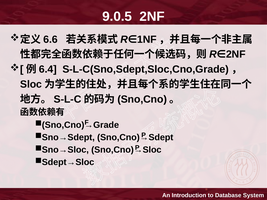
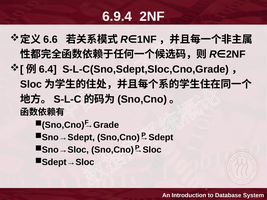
9.0.5: 9.0.5 -> 6.9.4 (117, 16)
